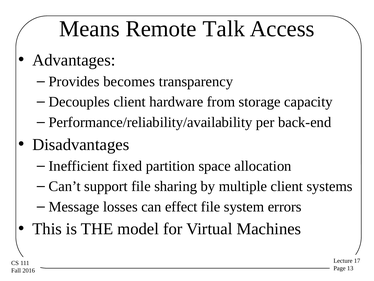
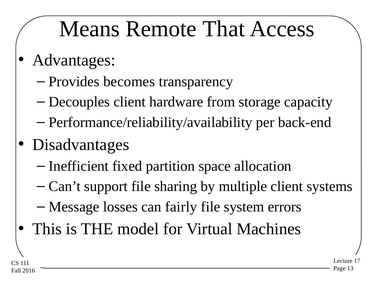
Talk: Talk -> That (224, 29)
effect: effect -> fairly (181, 206)
